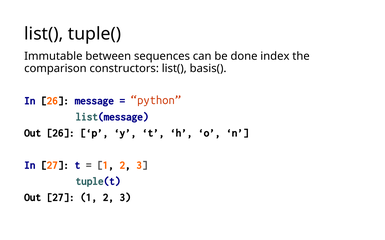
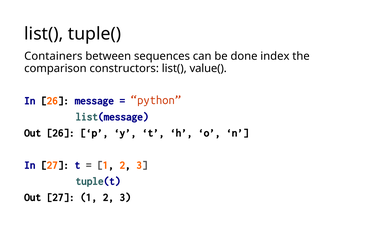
Immutable: Immutable -> Containers (53, 56)
basis(: basis( -> value( (208, 69)
